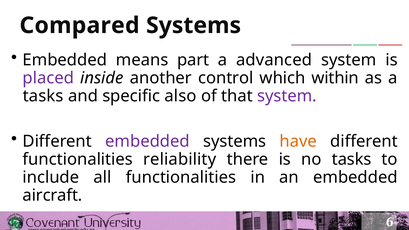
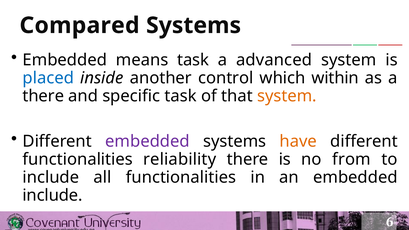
means part: part -> task (193, 60)
placed colour: purple -> blue (48, 78)
tasks: tasks -> there (43, 96)
specific also: also -> task (181, 96)
system colour: purple -> orange (287, 96)
no tasks: tasks -> from (352, 159)
aircraft: aircraft -> include (53, 195)
